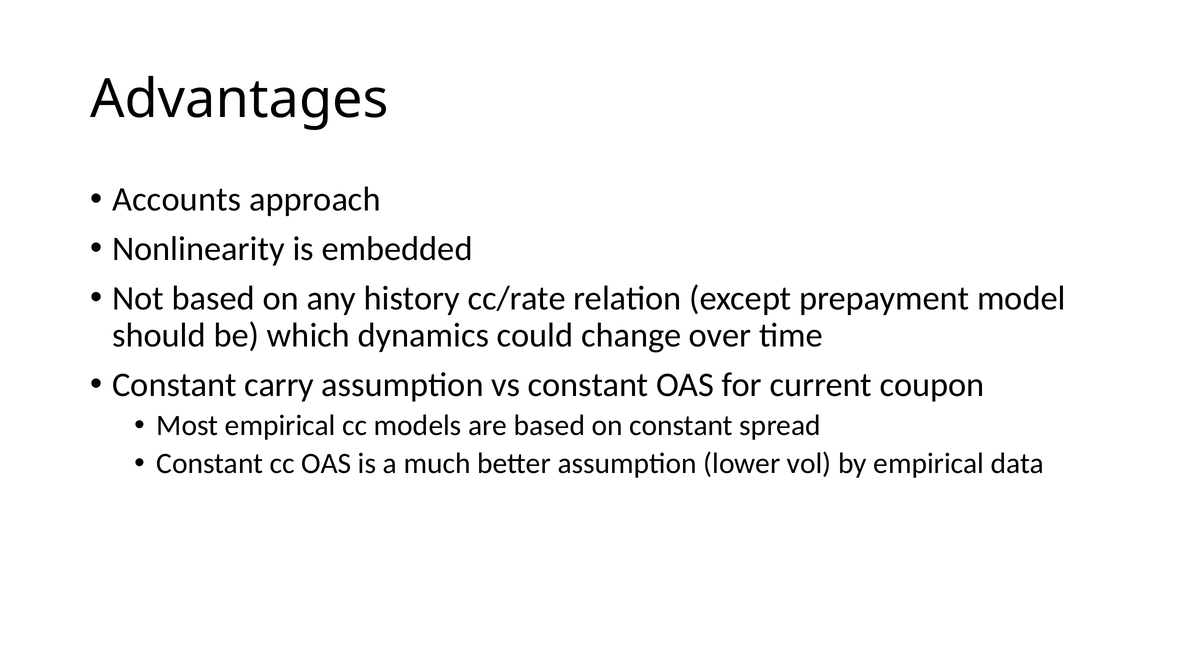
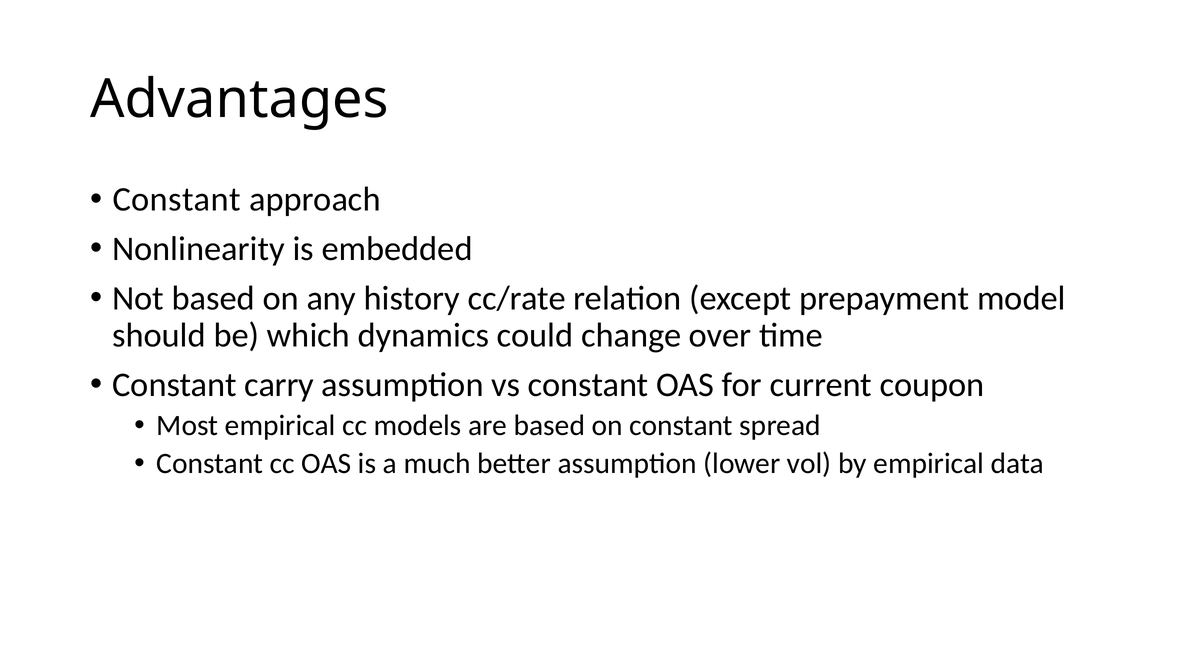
Accounts: Accounts -> Constant (177, 200)
